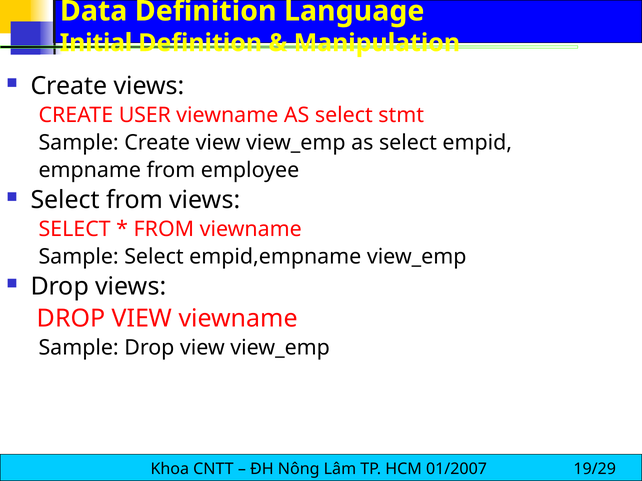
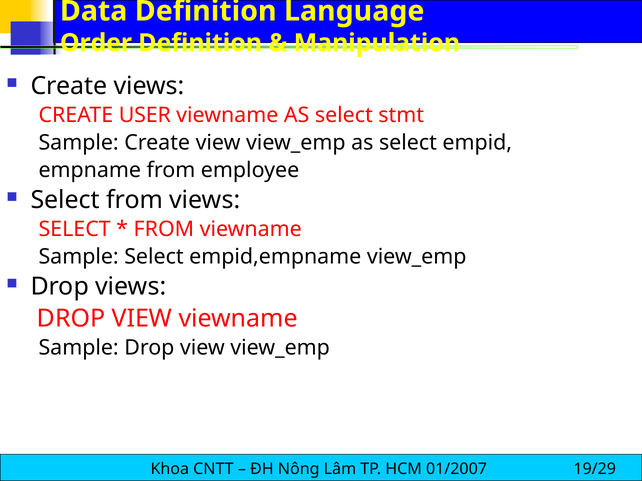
Initial: Initial -> Order (96, 43)
